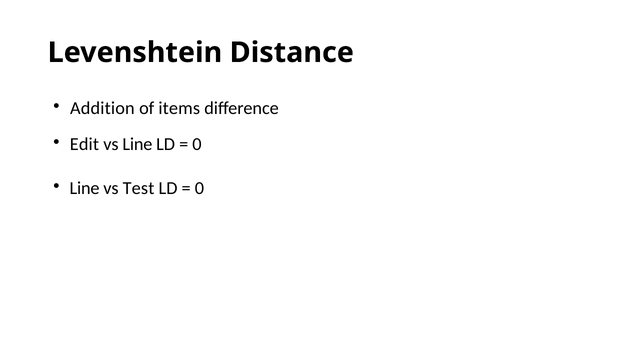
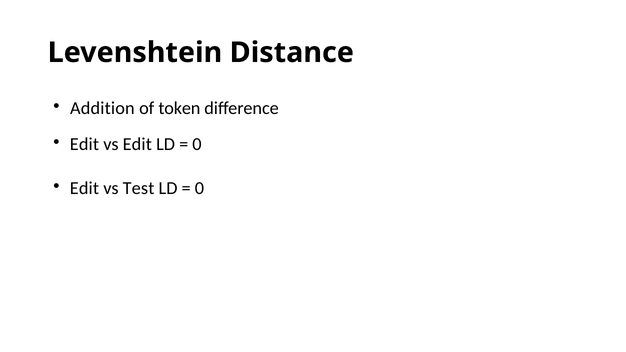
items: items -> token (179, 108)
vs Line: Line -> Edit (137, 144)
Line: Line -> Edit (84, 188)
